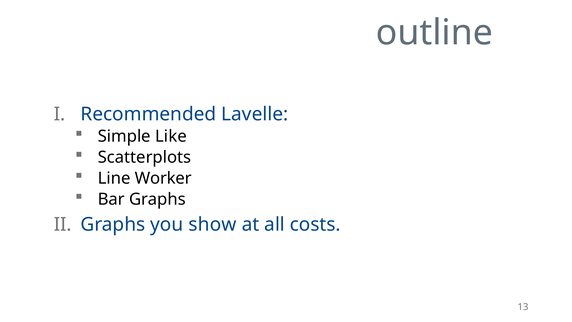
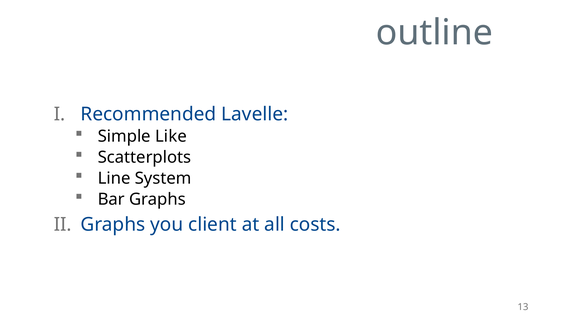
Worker: Worker -> System (163, 178)
show: show -> client (212, 224)
